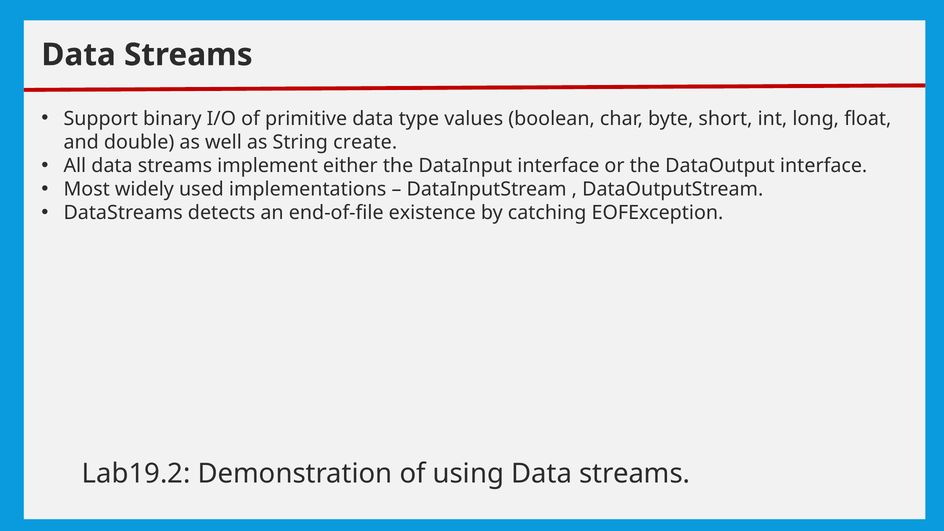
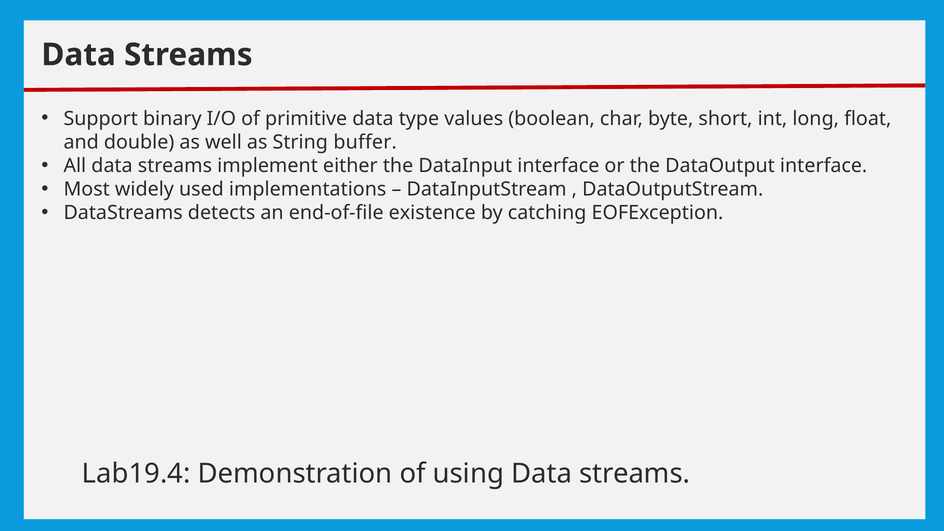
create: create -> buffer (365, 142)
Lab19.2: Lab19.2 -> Lab19.4 (136, 474)
